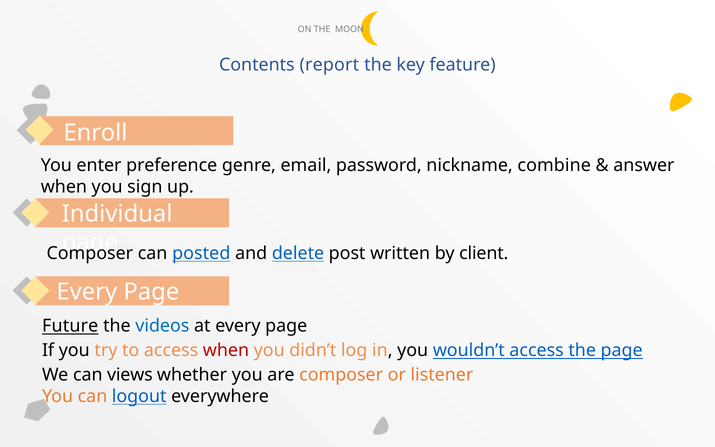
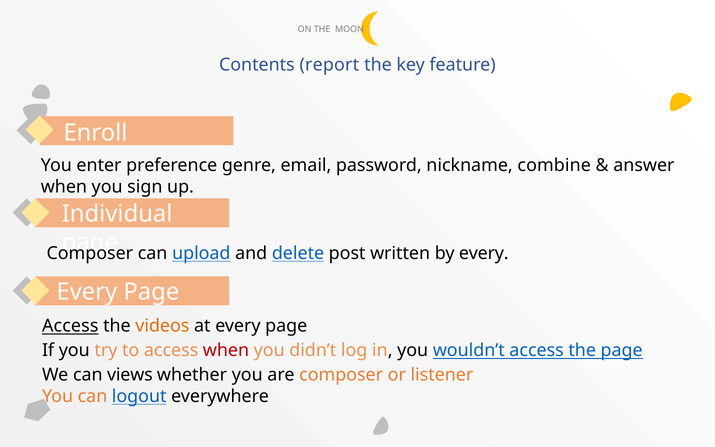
posted: posted -> upload (201, 253)
by client: client -> every (484, 253)
Future: Future -> Access (70, 326)
videos colour: blue -> orange (162, 326)
